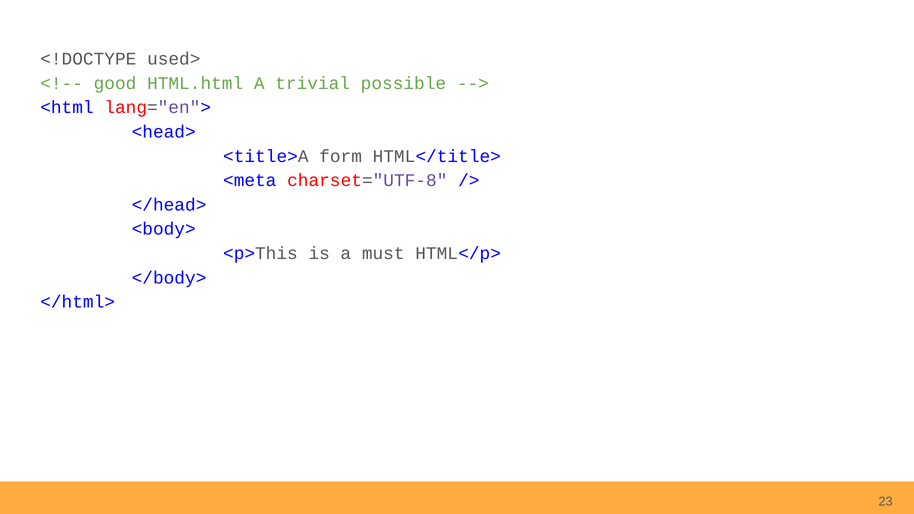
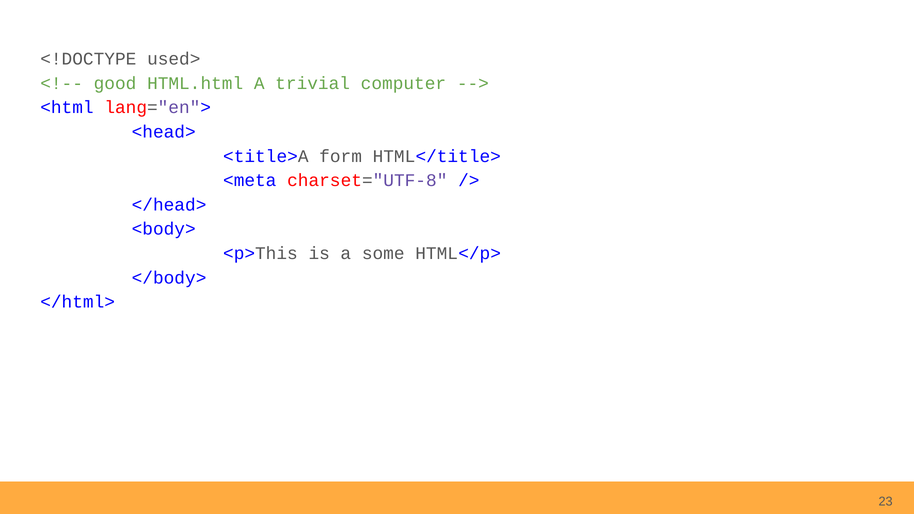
possible: possible -> computer (403, 83)
must: must -> some (383, 254)
